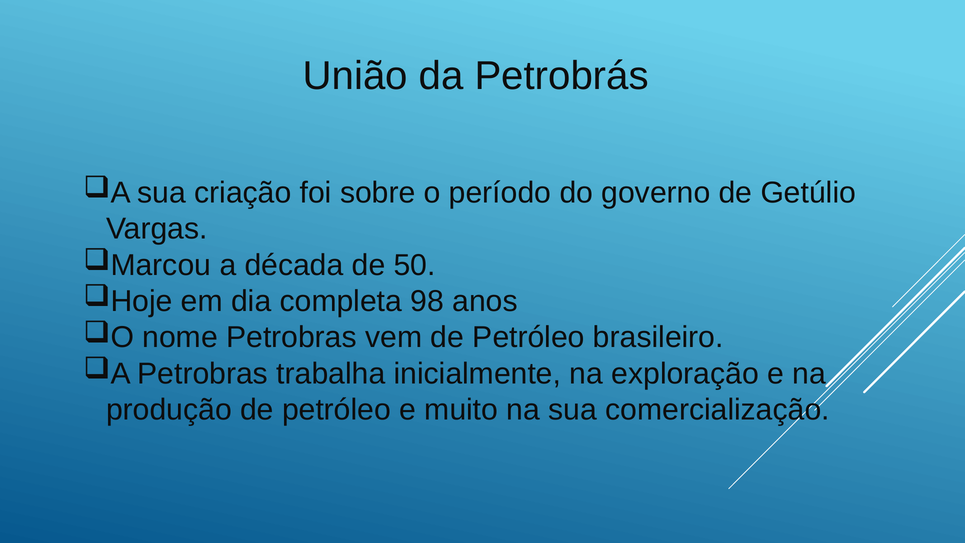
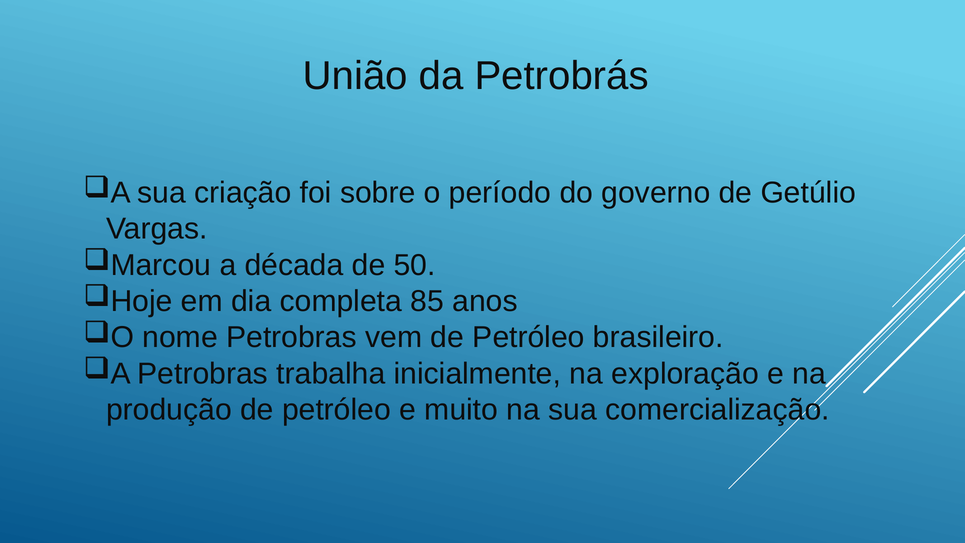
98: 98 -> 85 (427, 301)
